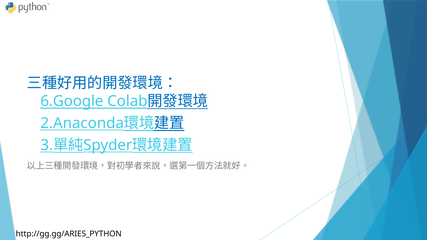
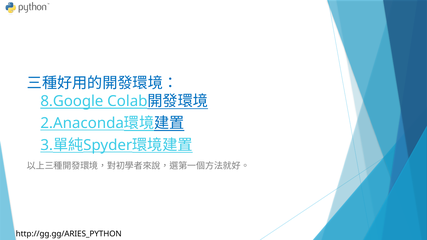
6.Google: 6.Google -> 8.Google (72, 101)
